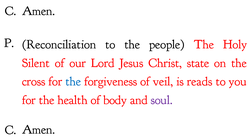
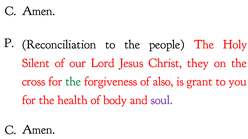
state: state -> they (198, 63)
the colour: blue -> green (73, 82)
veil: veil -> also (163, 82)
reads: reads -> grant (200, 82)
